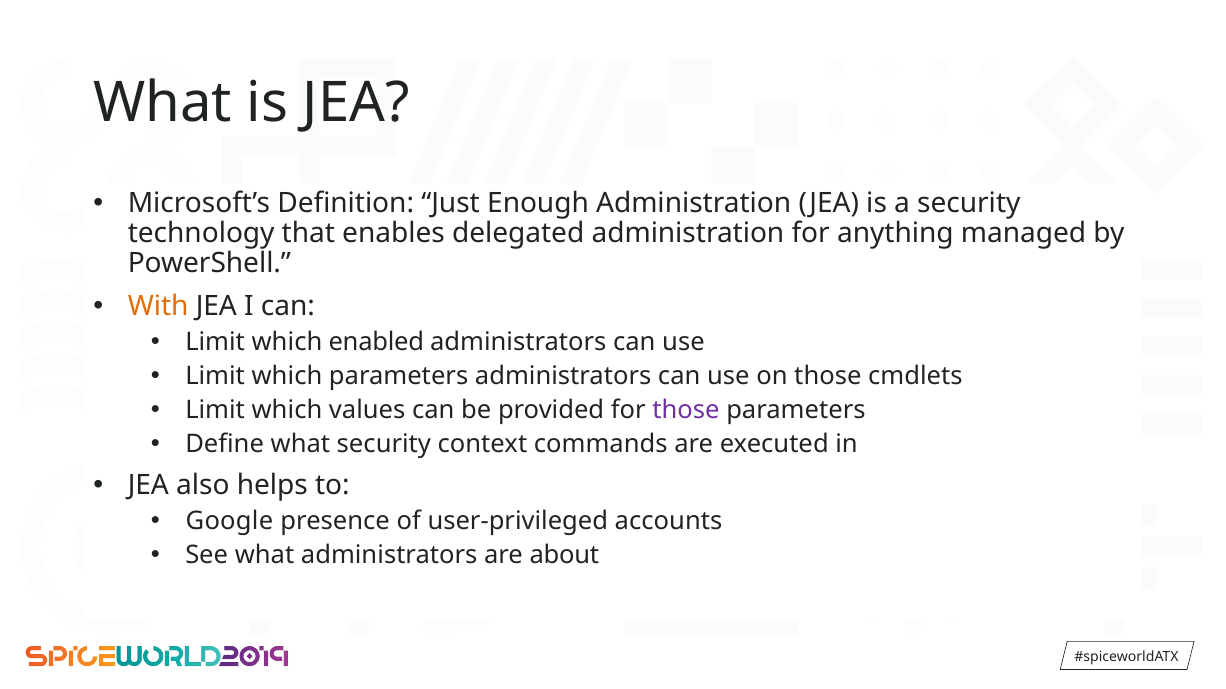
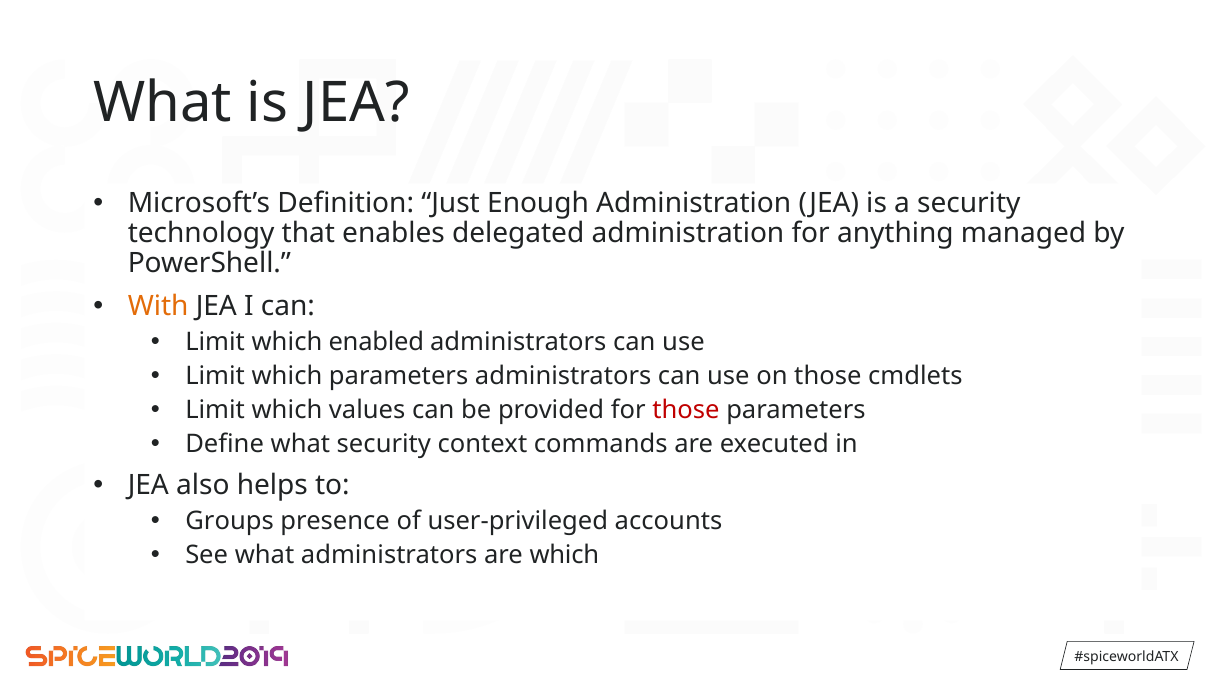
those colour: purple -> red (686, 410)
Google: Google -> Groups (230, 521)
are about: about -> which (564, 555)
